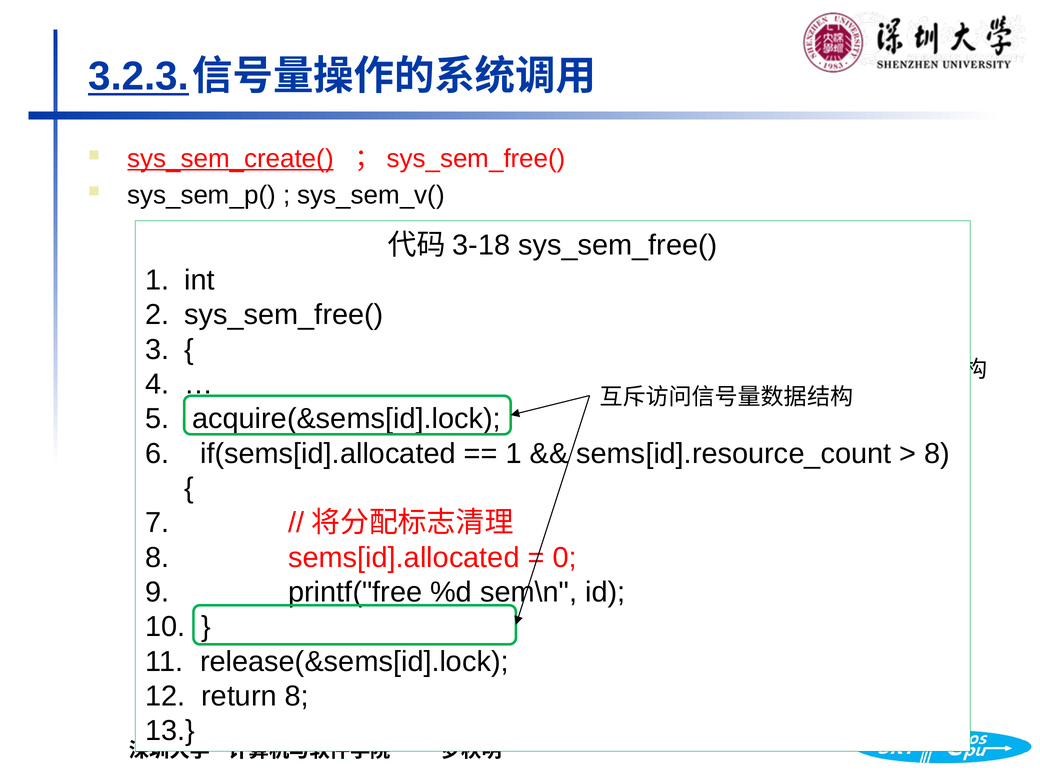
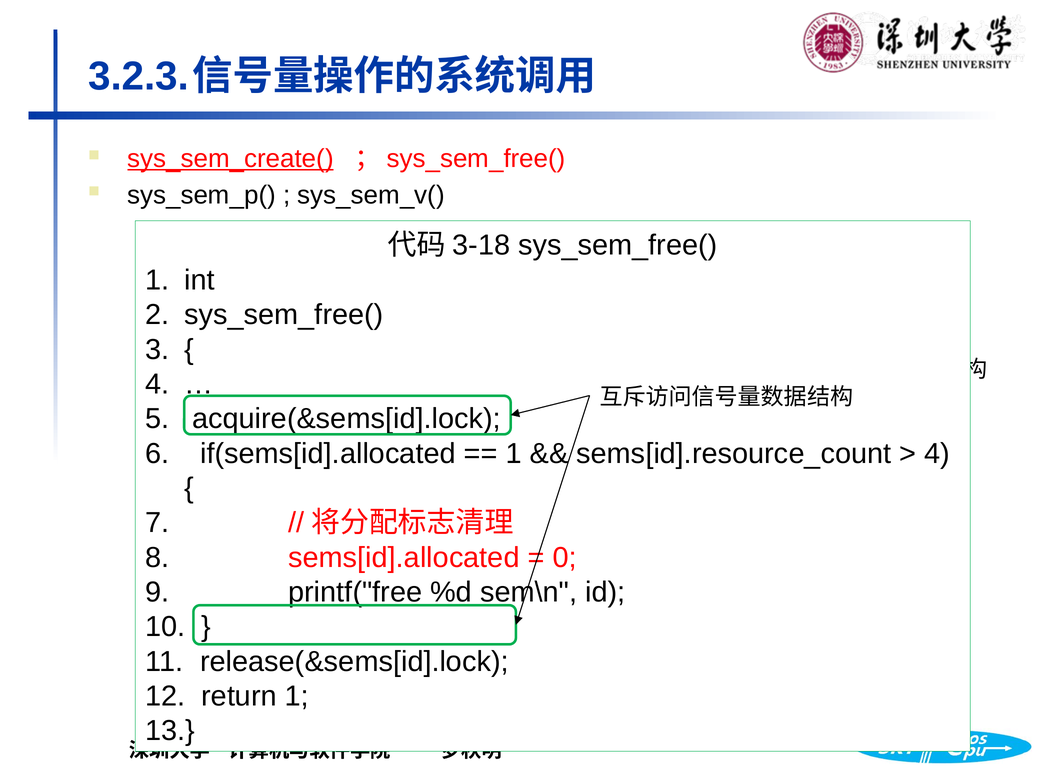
3.2.3 underline: present -> none (139, 77)
8: 8 -> 4 (937, 454)
8: 8 -> 1 (297, 696)
